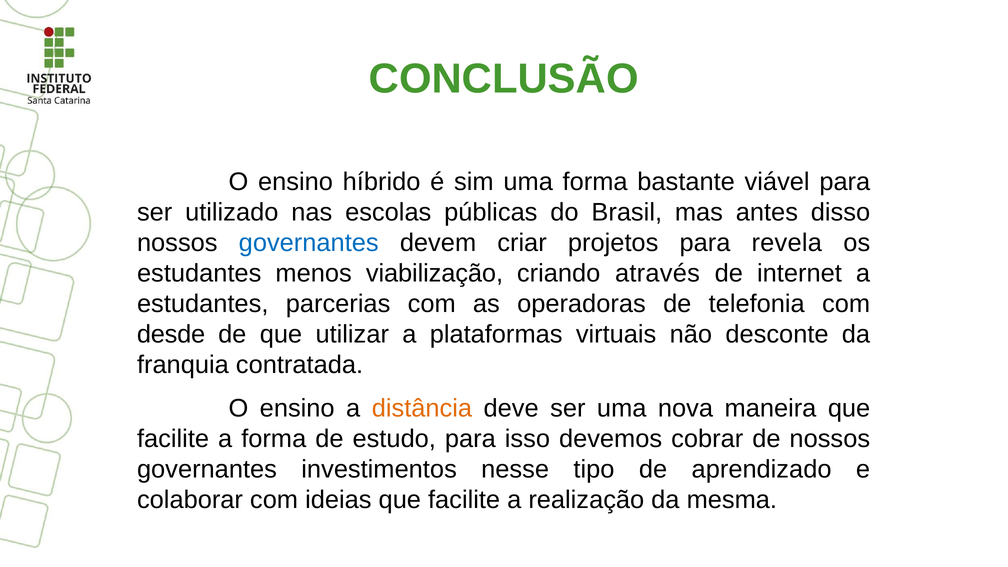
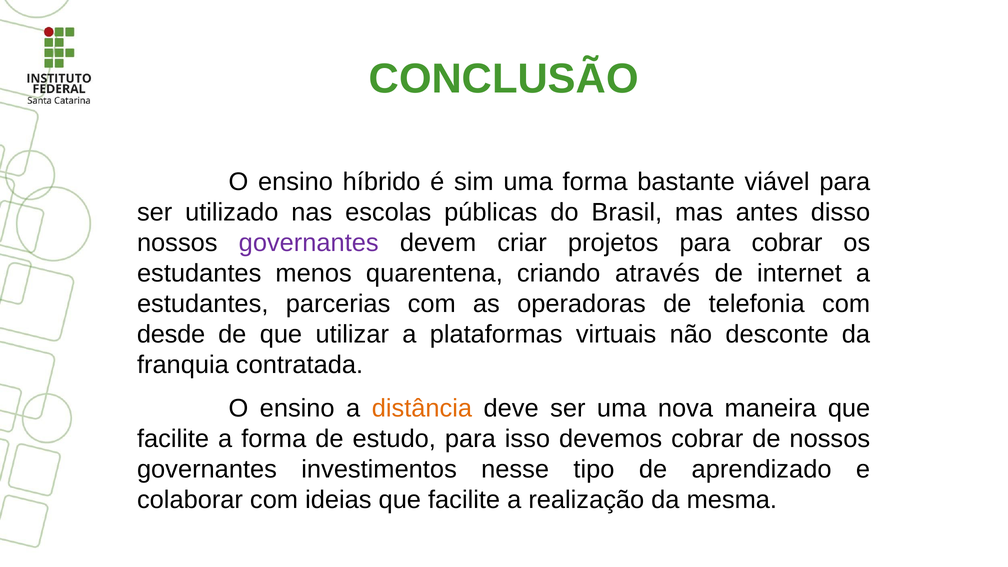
governantes colour: blue -> purple (309, 243)
para revela: revela -> cobrar (787, 243)
viabilização: viabilização -> quarentena (434, 273)
